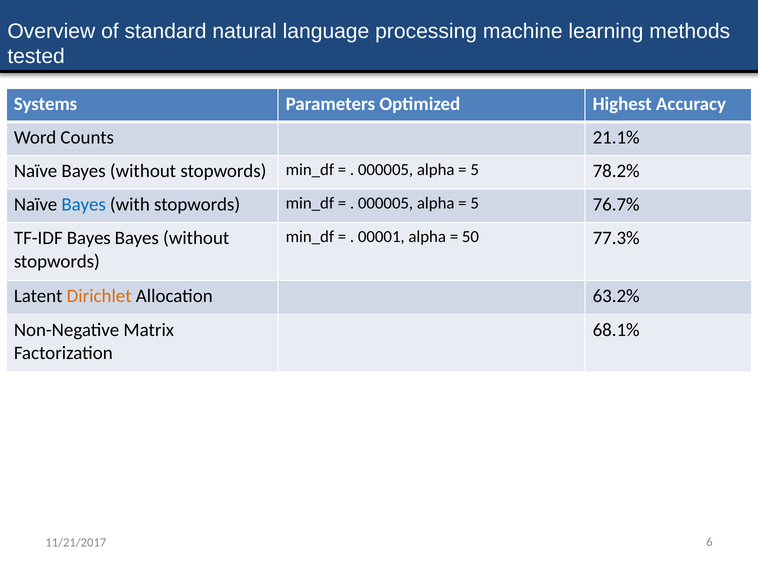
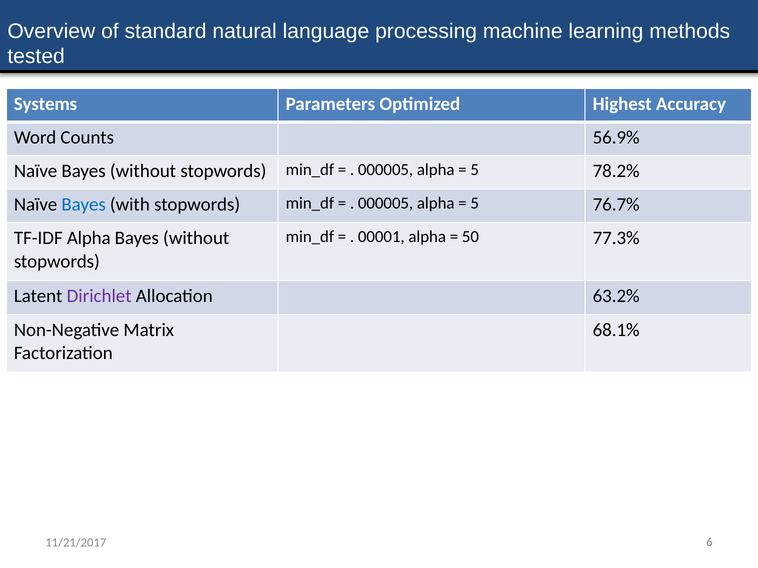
21.1%: 21.1% -> 56.9% (616, 138)
TF-IDF Bayes: Bayes -> Alpha (89, 238)
Dirichlet colour: orange -> purple (99, 296)
